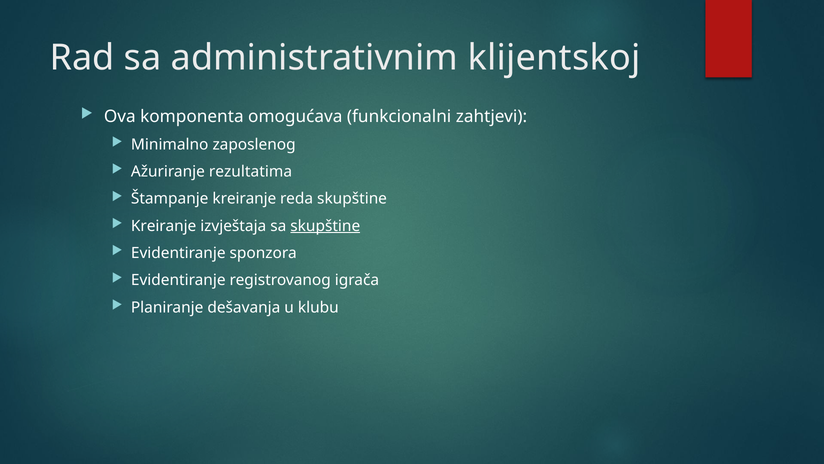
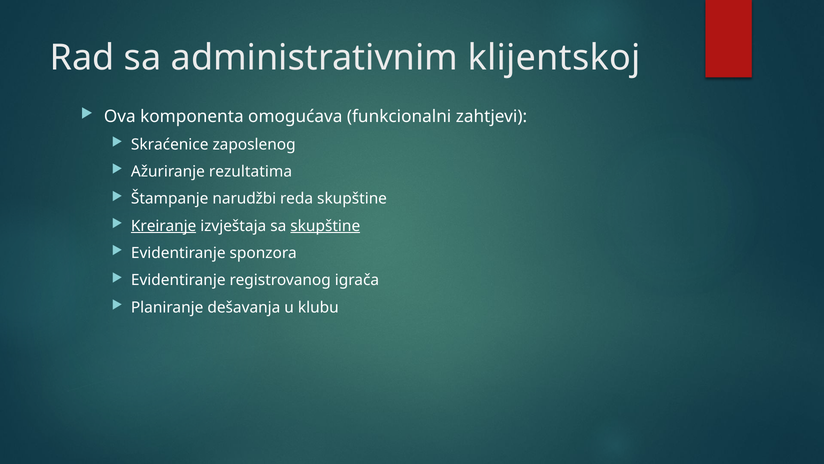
Minimalno: Minimalno -> Skraćenice (170, 144)
Štampanje kreiranje: kreiranje -> narudžbi (244, 199)
Kreiranje underline: none -> present (164, 226)
